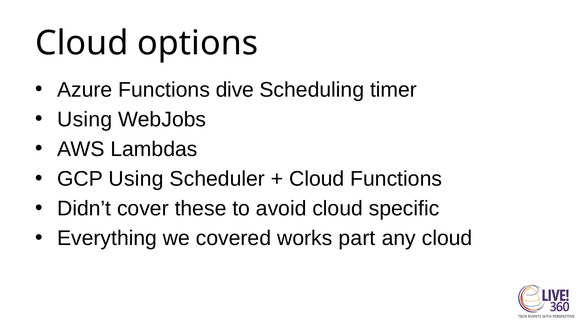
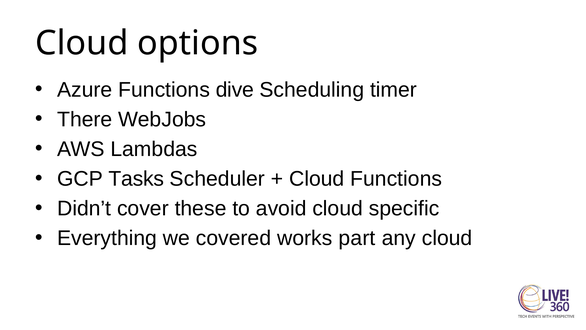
Using: Using -> There (85, 119)
GCP Using: Using -> Tasks (136, 179)
